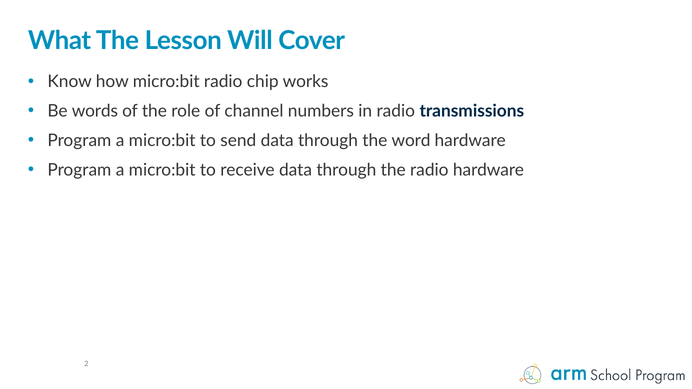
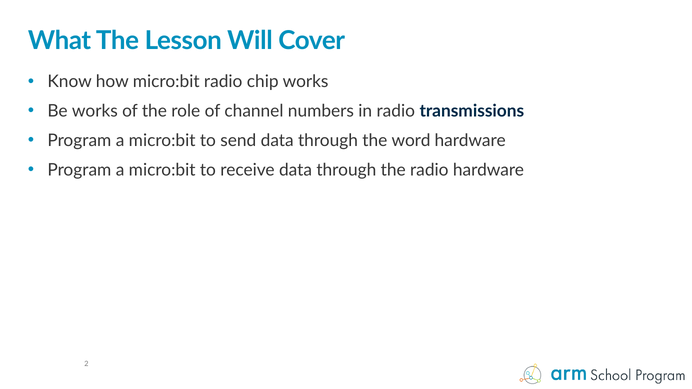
Be words: words -> works (95, 111)
